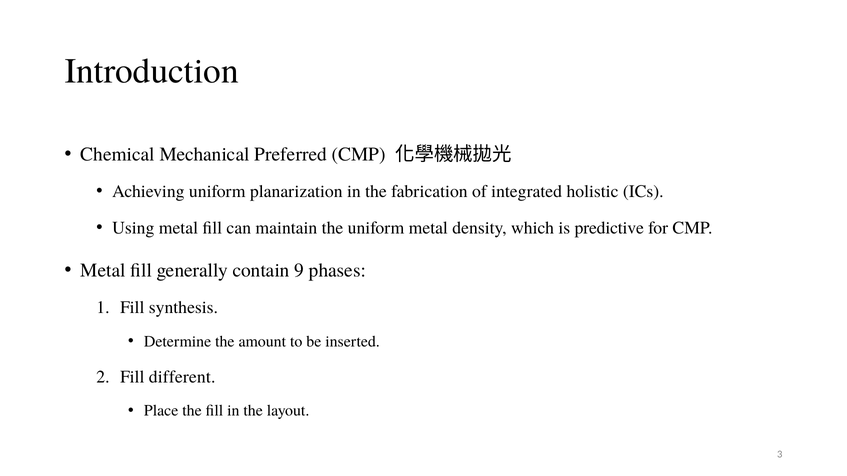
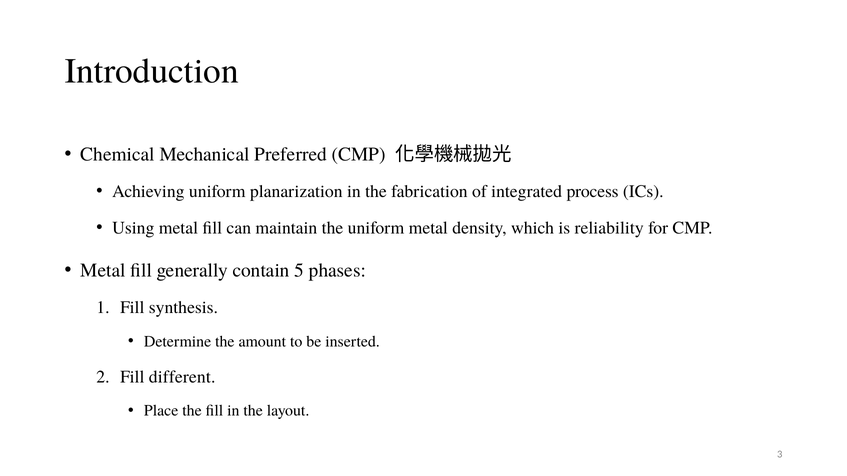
holistic: holistic -> process (593, 192)
predictive: predictive -> reliability (609, 228)
9: 9 -> 5 (299, 271)
